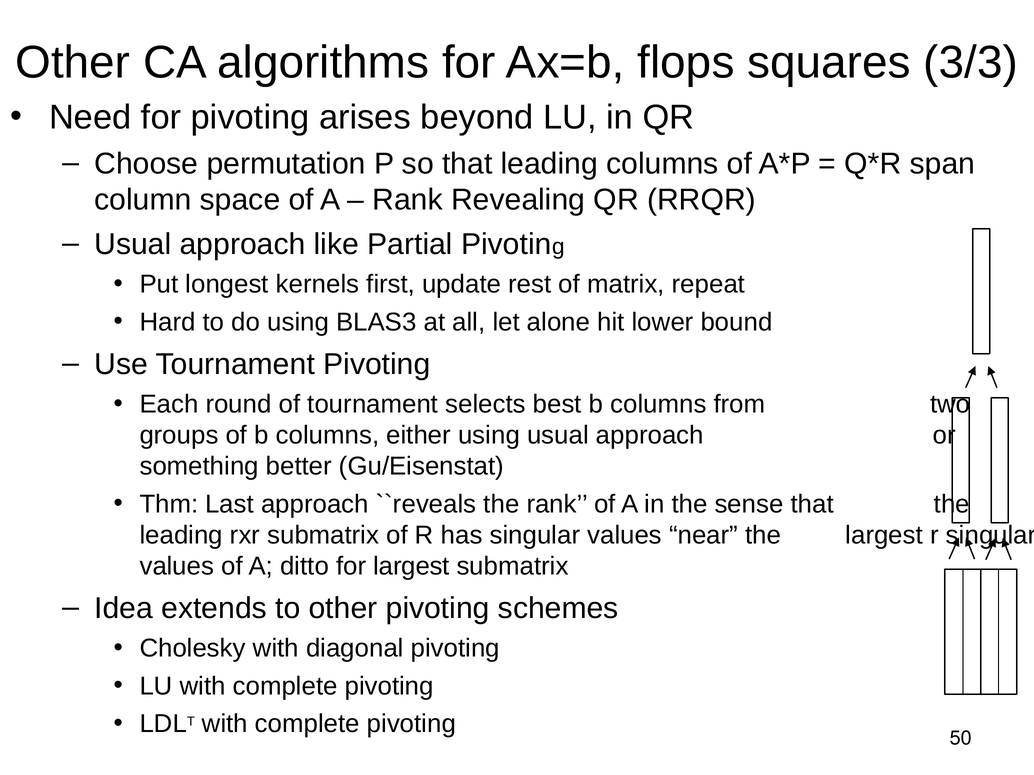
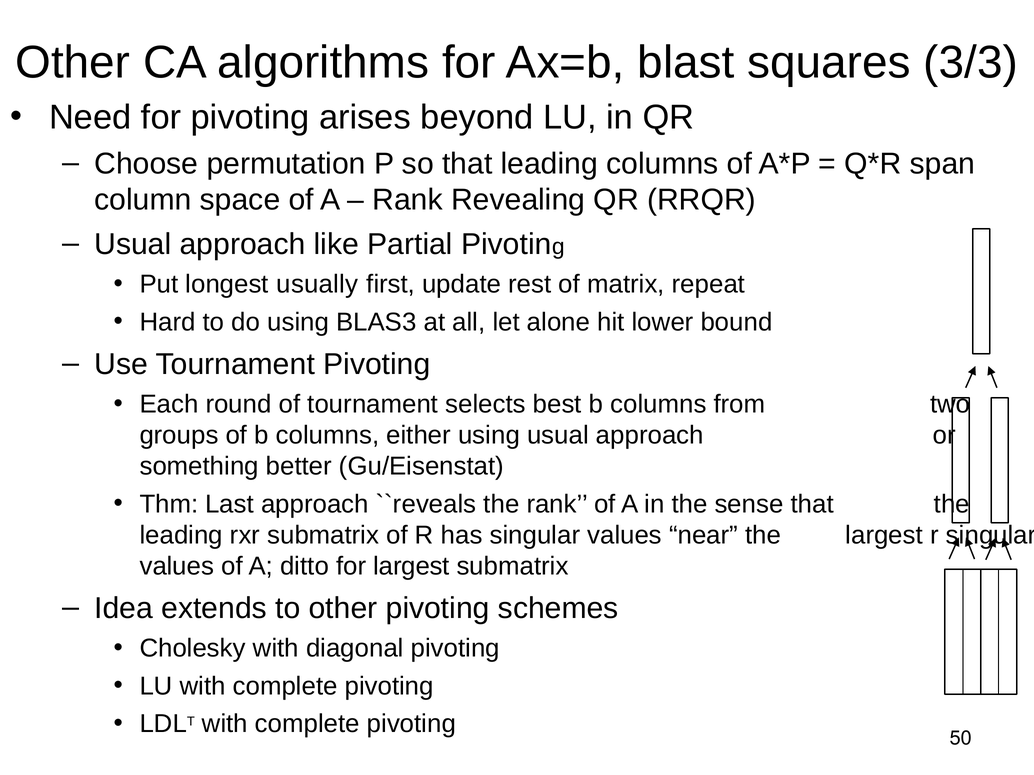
flops: flops -> blast (686, 62)
kernels: kernels -> usually (317, 284)
